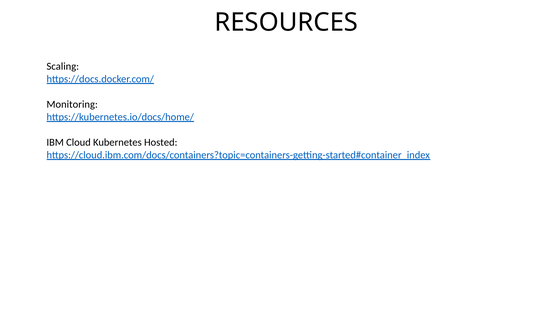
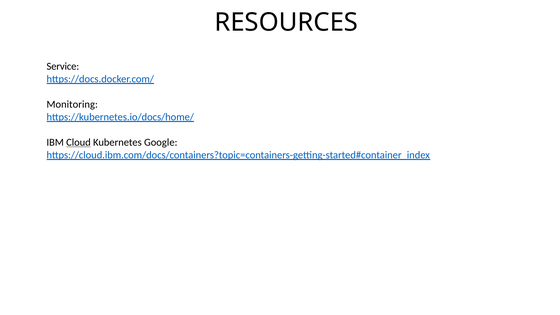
Scaling: Scaling -> Service (63, 66)
Cloud underline: none -> present (78, 142)
Hosted: Hosted -> Google (161, 142)
